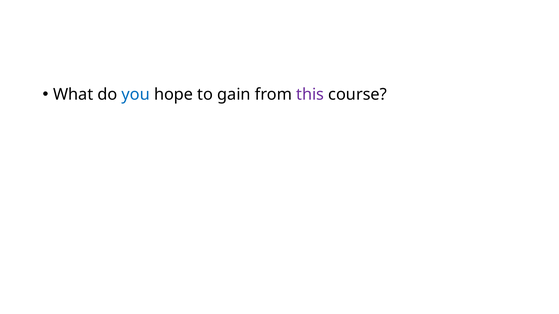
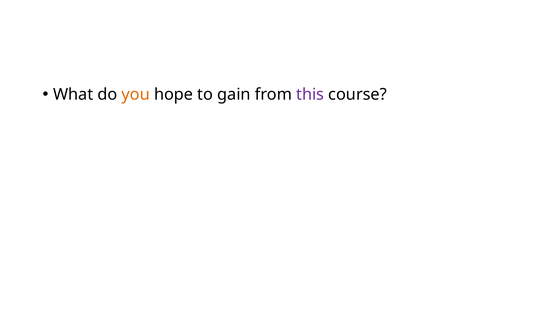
you colour: blue -> orange (136, 95)
